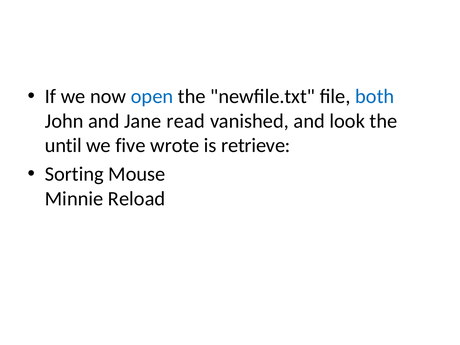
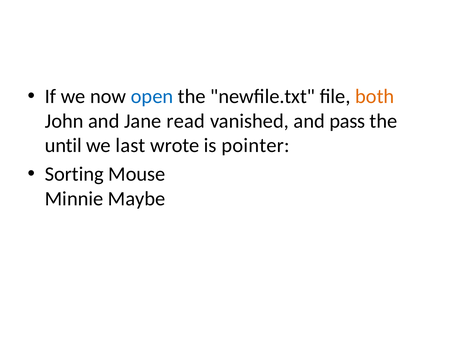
both colour: blue -> orange (375, 96)
look: look -> pass (347, 121)
five: five -> last (130, 146)
retrieve: retrieve -> pointer (256, 146)
Reload: Reload -> Maybe (137, 199)
